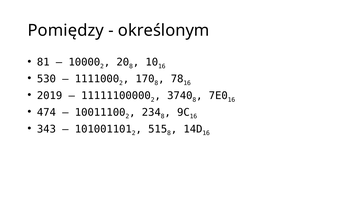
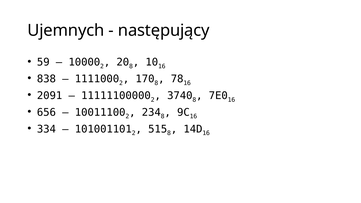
Pomiędzy: Pomiędzy -> Ujemnych (66, 30)
określonym: określonym -> następujący (164, 30)
81: 81 -> 59 (43, 62)
530: 530 -> 838 (46, 79)
2019: 2019 -> 2091 (50, 96)
474: 474 -> 656 (46, 112)
343: 343 -> 334 (46, 129)
